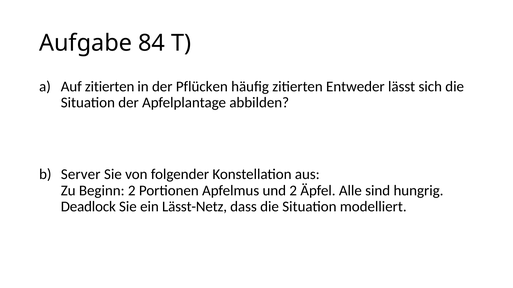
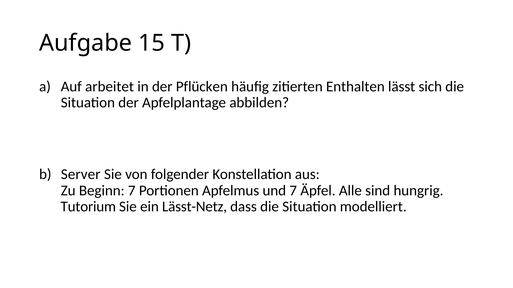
84: 84 -> 15 (152, 43)
Auf zitierten: zitierten -> arbeitet (110, 87)
Entweder: Entweder -> Enthalten (355, 87)
Beginn 2: 2 -> 7 (132, 191)
und 2: 2 -> 7 (293, 191)
Deadlock: Deadlock -> Tutorium (88, 207)
